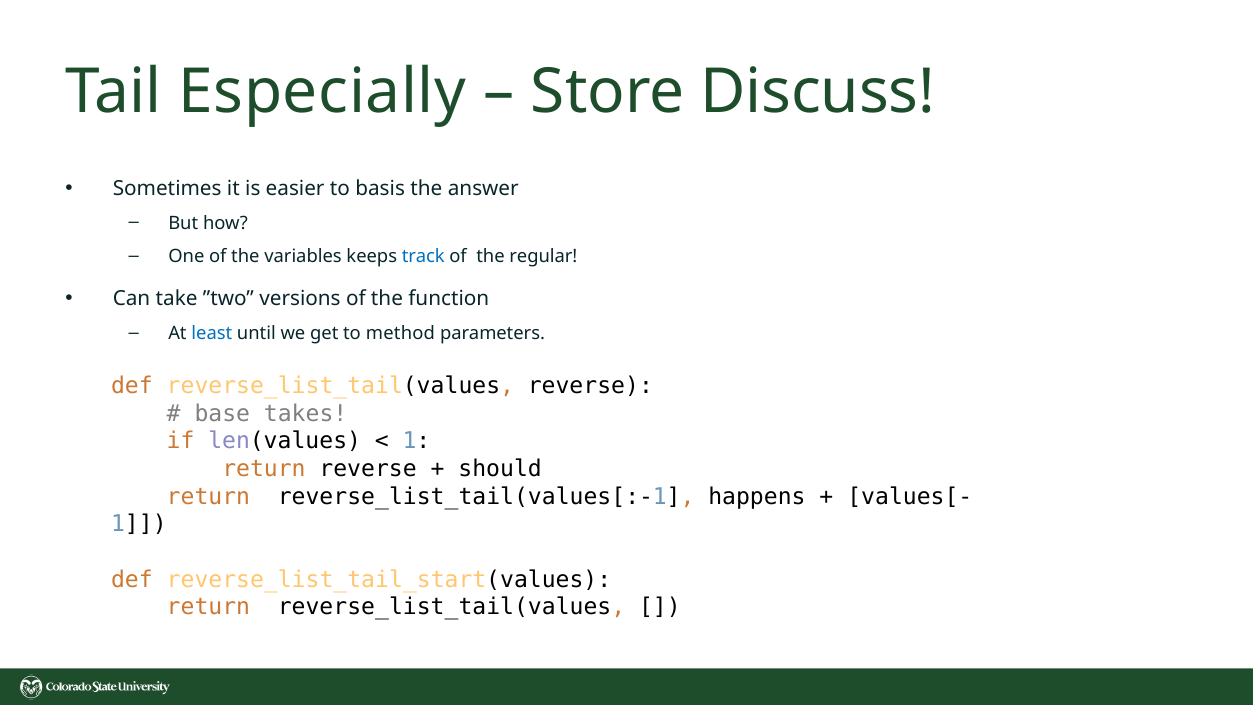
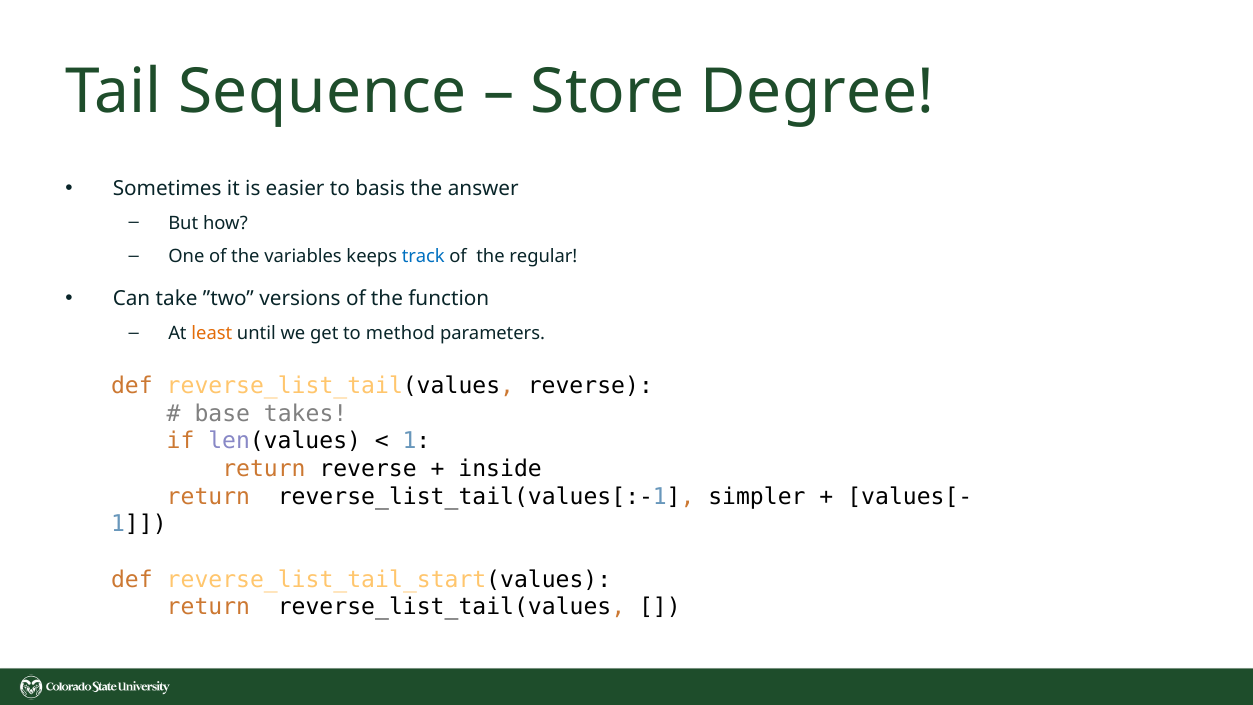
Especially: Especially -> Sequence (322, 91)
Discuss: Discuss -> Degree (818, 91)
least colour: blue -> orange (212, 333)
should: should -> inside (500, 469)
happens: happens -> simpler (757, 496)
